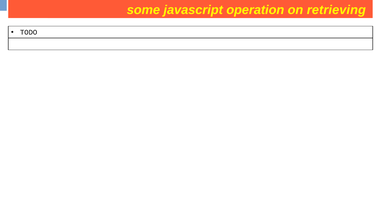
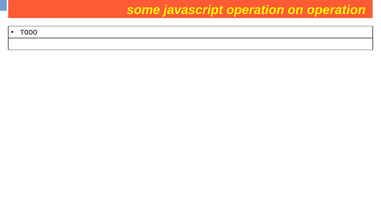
retrieving: retrieving -> operation (336, 10)
